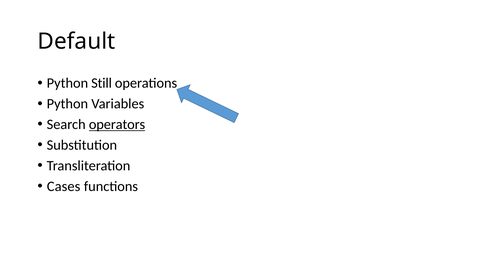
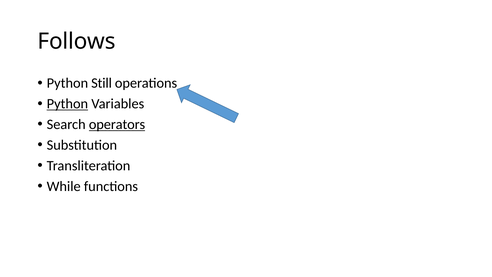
Default: Default -> Follows (77, 41)
Python underline: none -> present (67, 104)
Cases: Cases -> While (64, 186)
